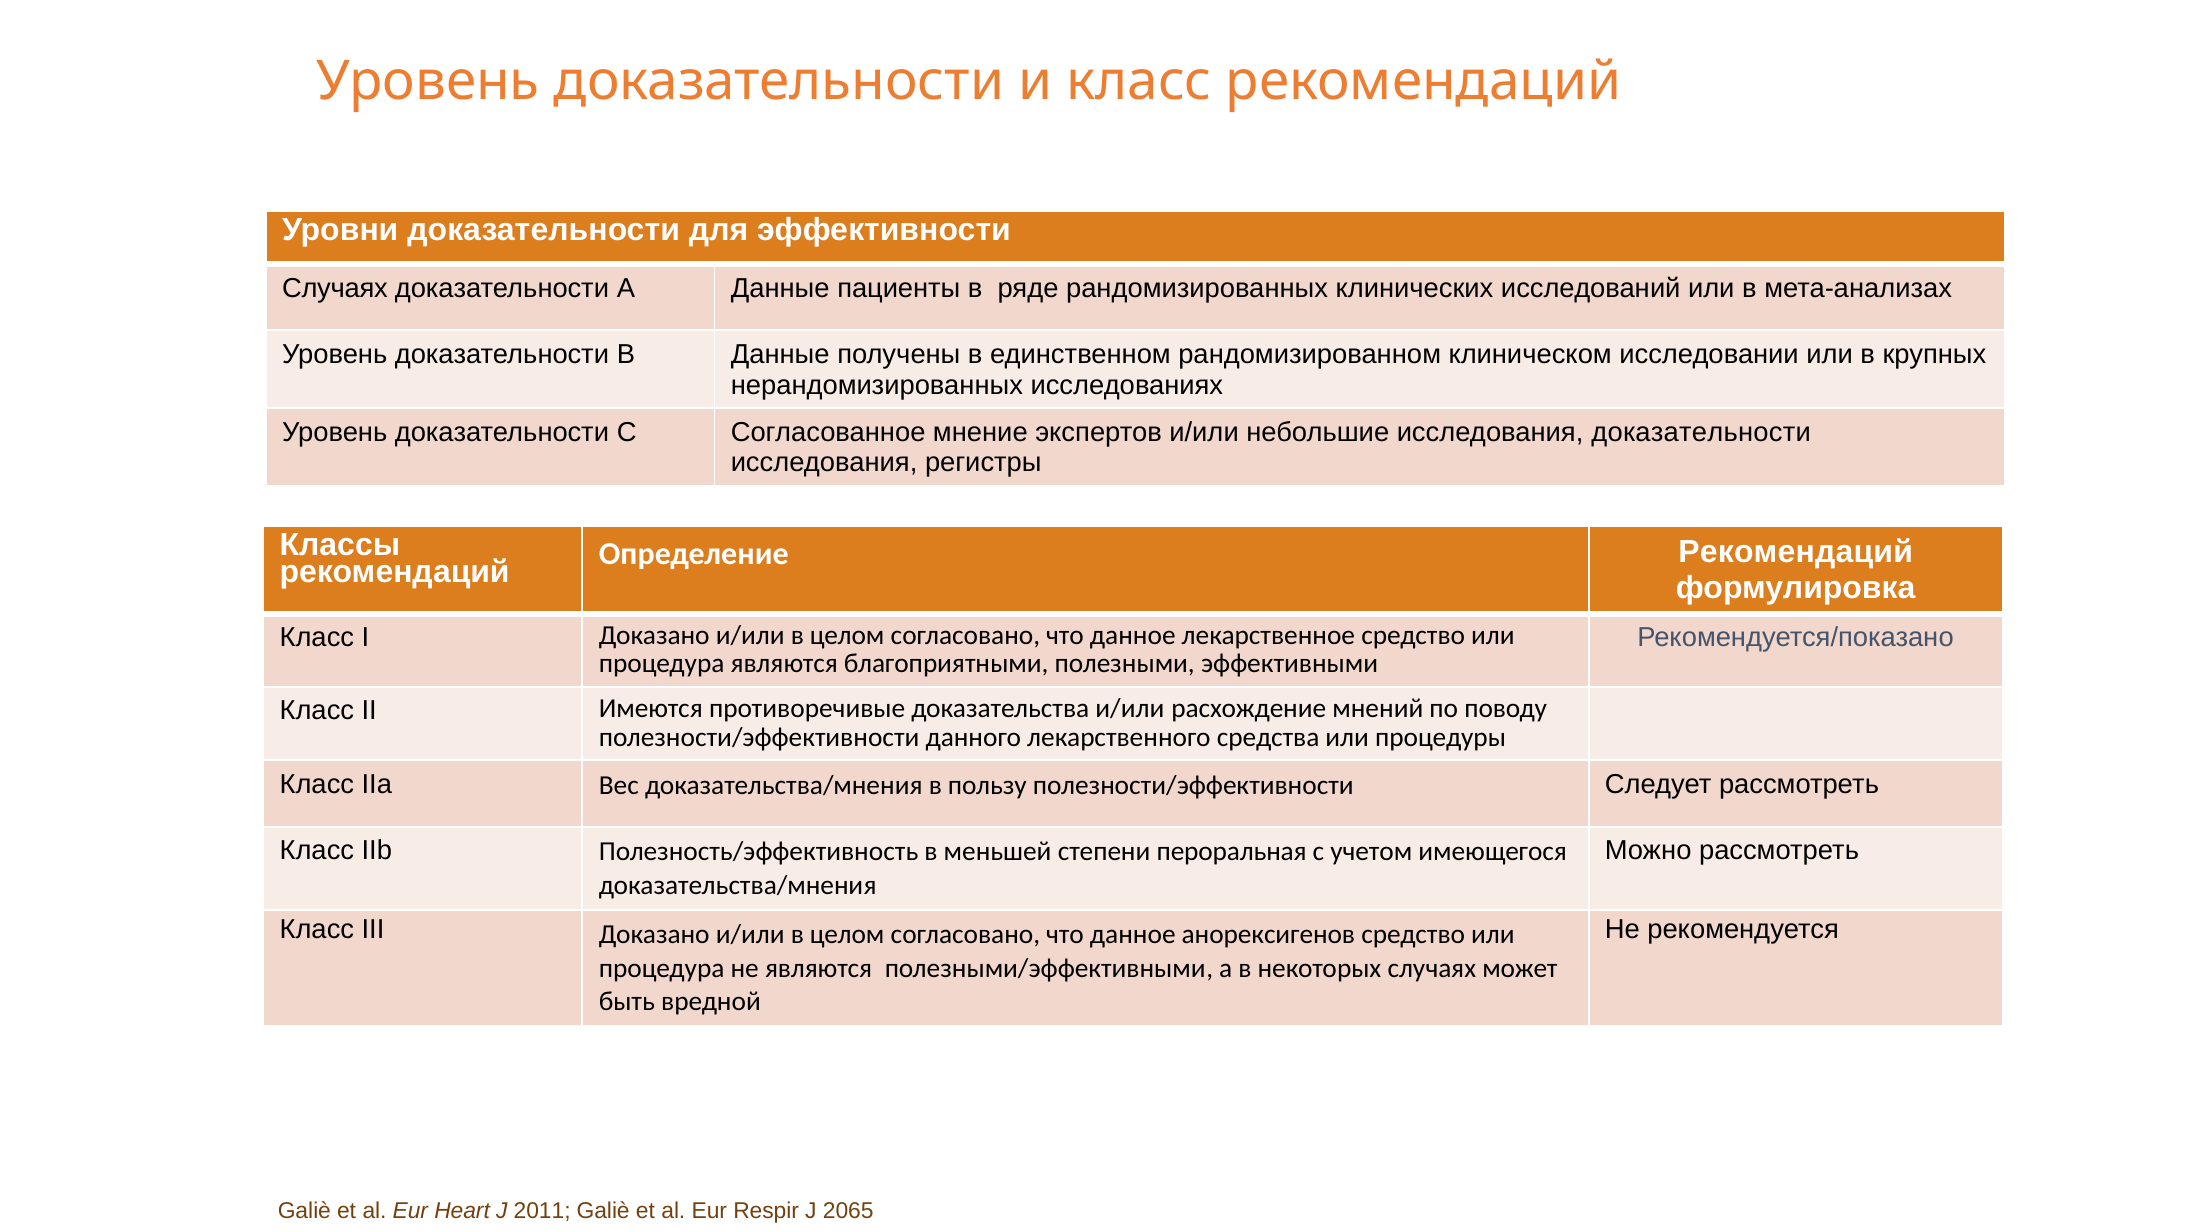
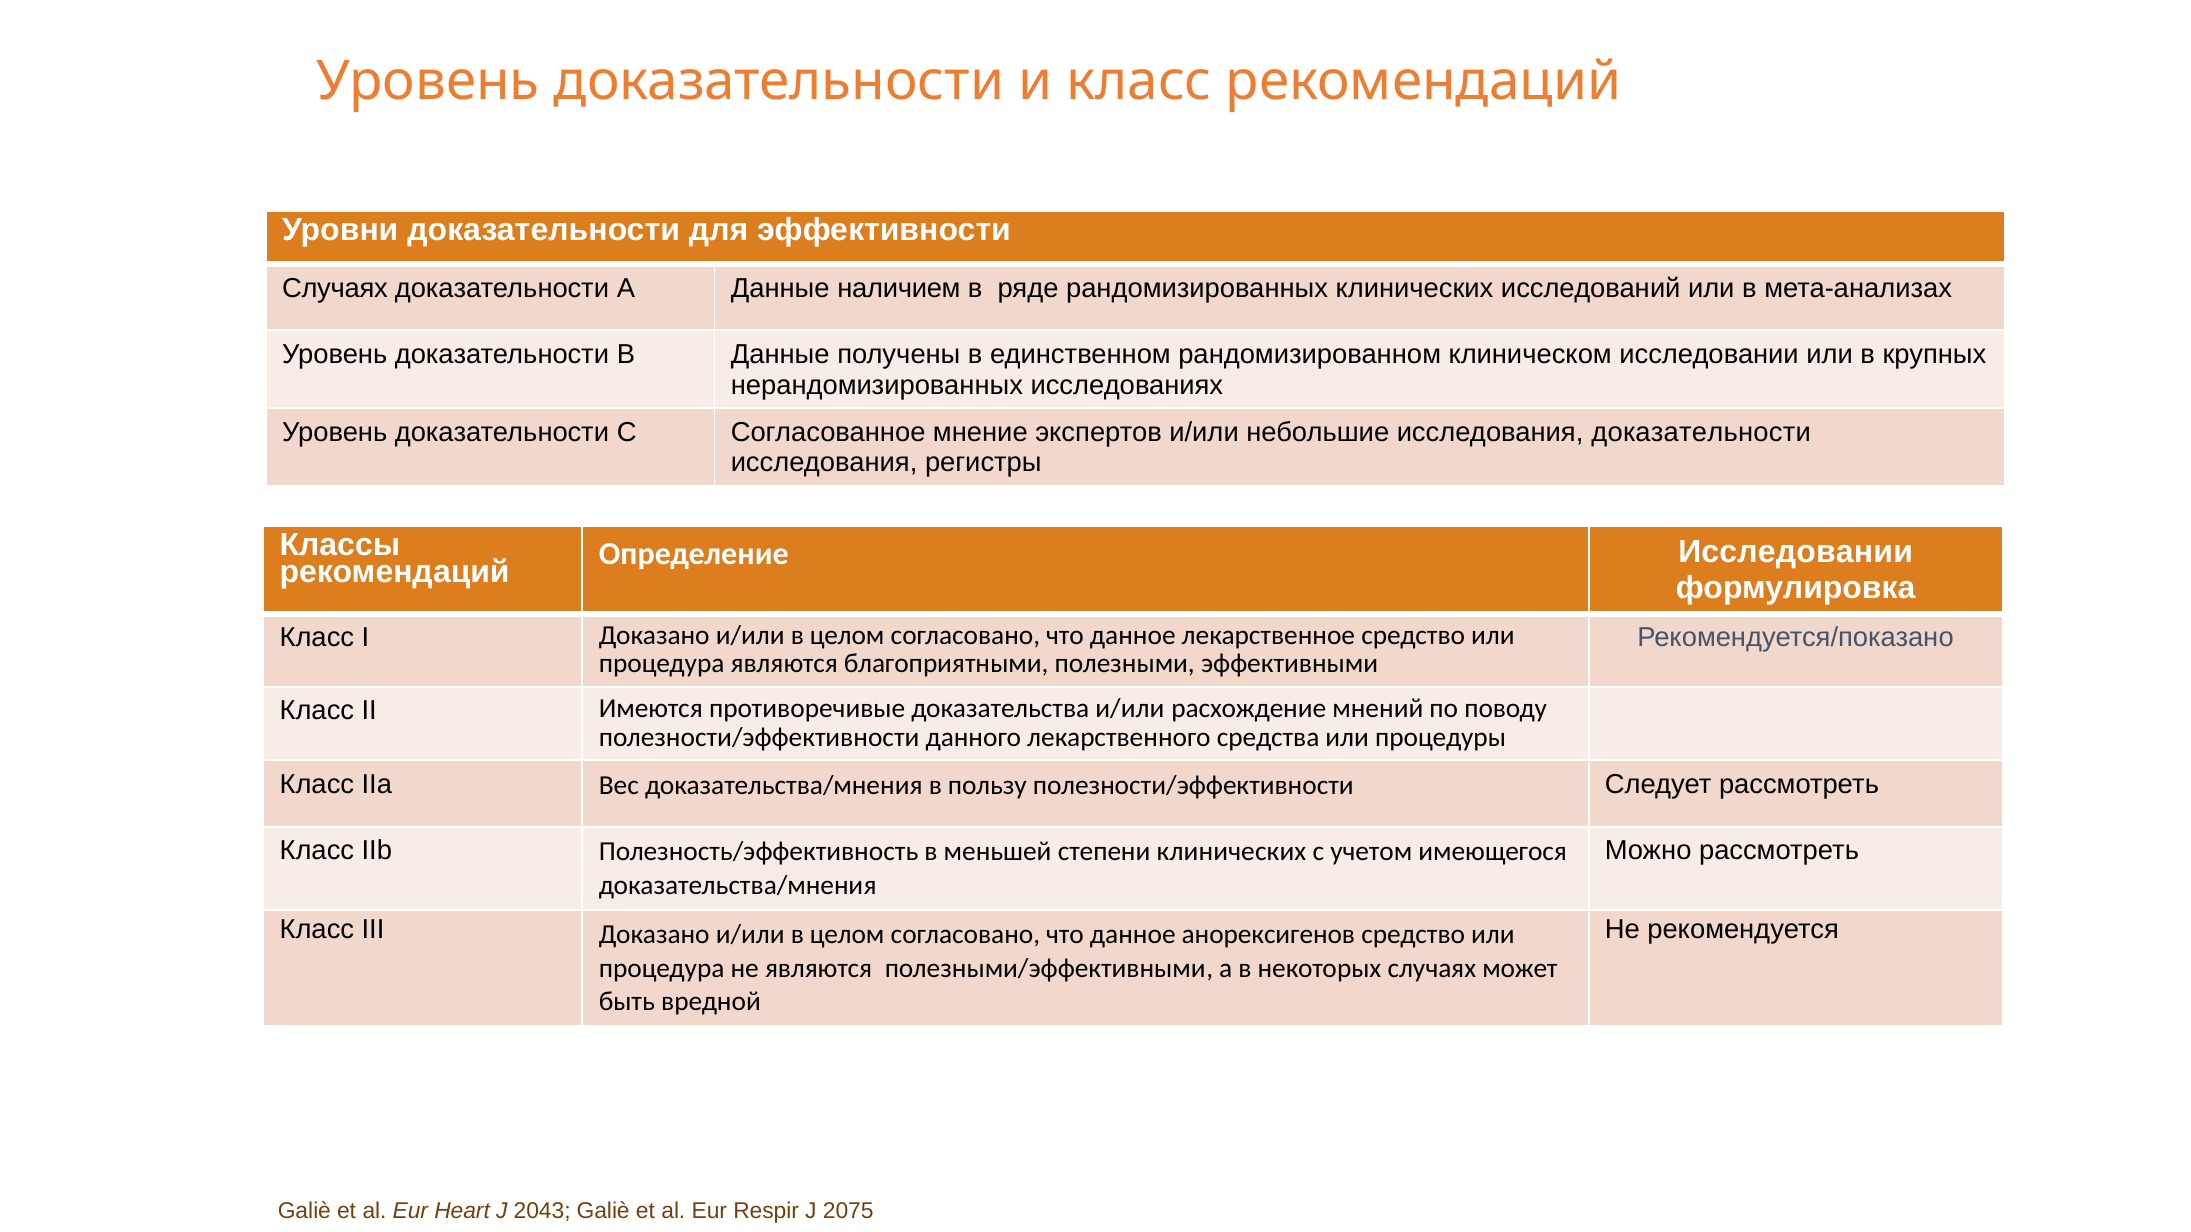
пациенты: пациенты -> наличием (899, 288)
Определение Рекомендаций: Рекомендаций -> Исследовании (1796, 552)
степени пероральная: пероральная -> клинических (1232, 852)
2011: 2011 -> 2043 (542, 1212)
2065: 2065 -> 2075 (848, 1212)
